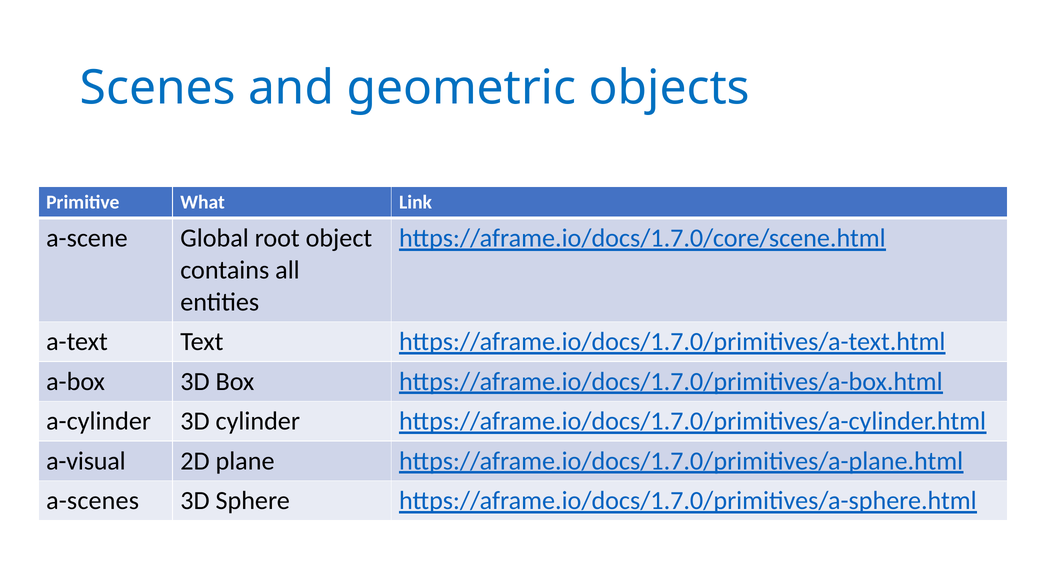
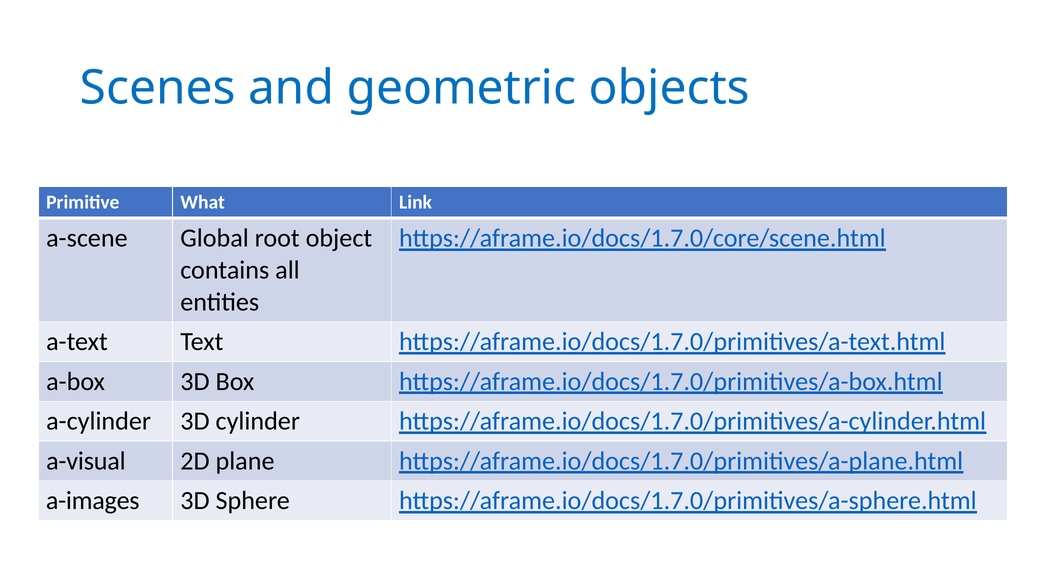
a-scenes: a-scenes -> a-images (93, 501)
